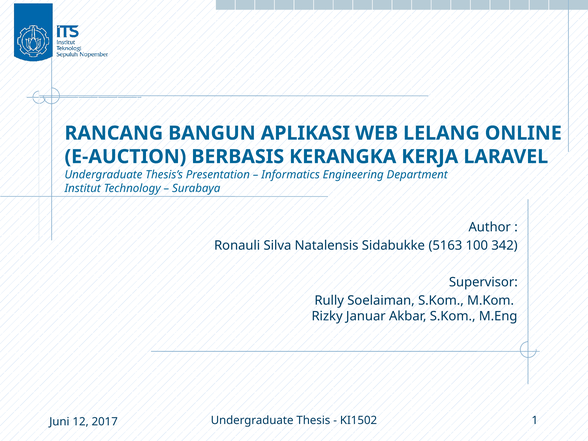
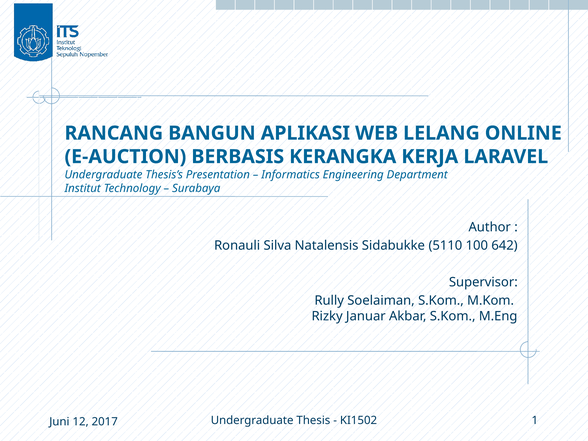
5163: 5163 -> 5110 (445, 246)
342: 342 -> 642 (504, 246)
